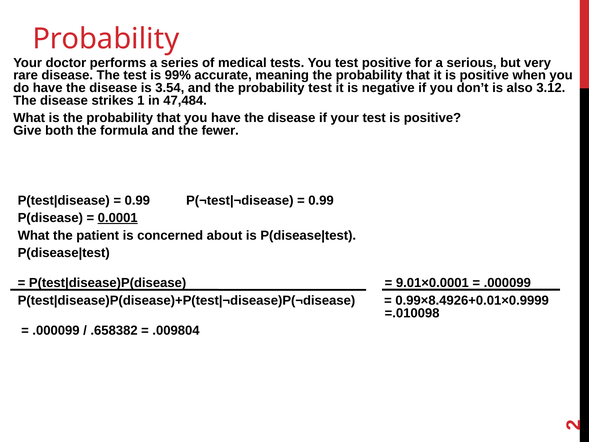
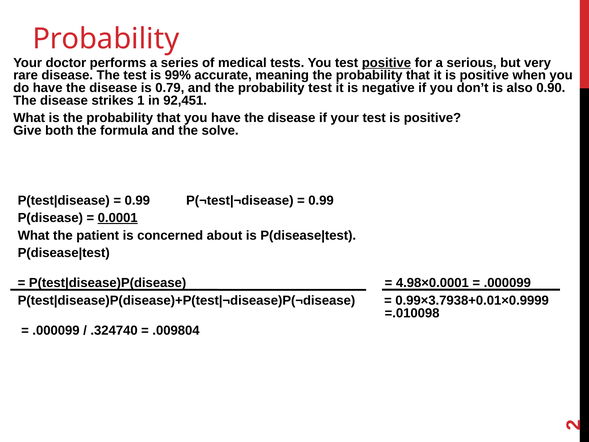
positive underline: none -> present (386, 63)
3.54: 3.54 -> 0.79 (170, 88)
3.12: 3.12 -> 0.90 (551, 88)
47,484: 47,484 -> 92,451 (185, 100)
fewer: fewer -> solve (220, 130)
9.01×0.0001: 9.01×0.0001 -> 4.98×0.0001 (432, 283)
0.99×8.4926+0.01×0.9999: 0.99×8.4926+0.01×0.9999 -> 0.99×3.7938+0.01×0.9999 (472, 300)
.658382: .658382 -> .324740 (114, 330)
